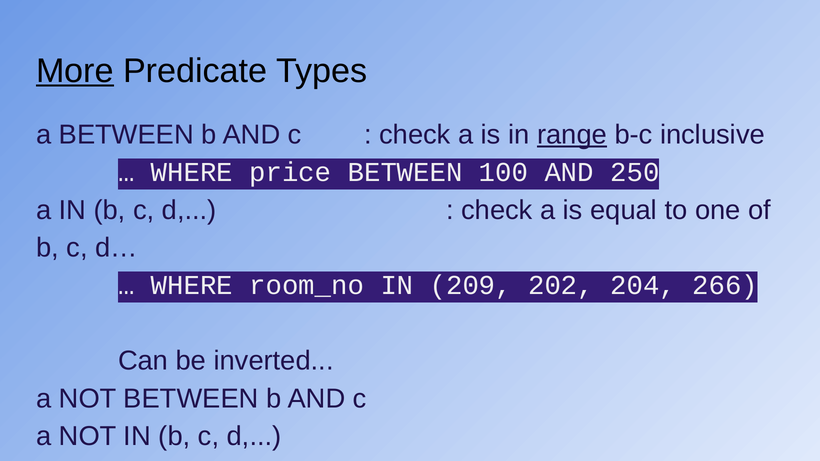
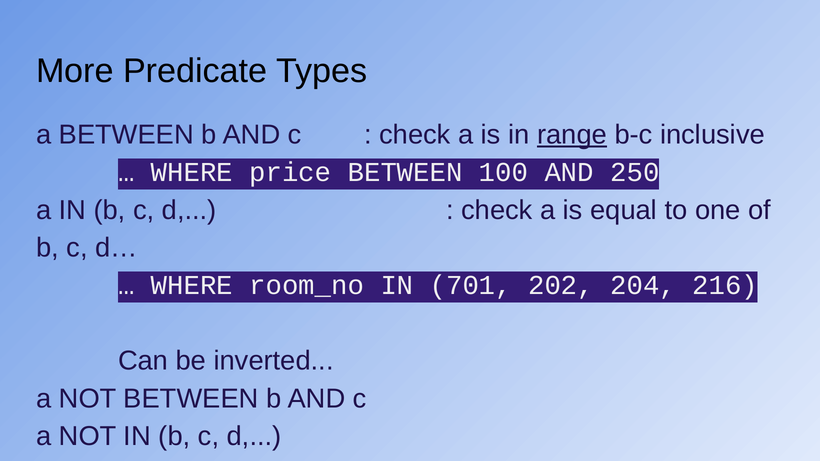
More underline: present -> none (75, 71)
209: 209 -> 701 (471, 286)
266: 266 -> 216 (725, 286)
